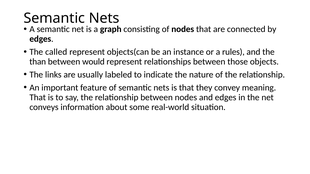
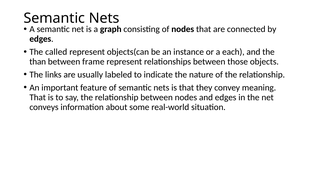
rules: rules -> each (233, 52)
would: would -> frame (93, 62)
